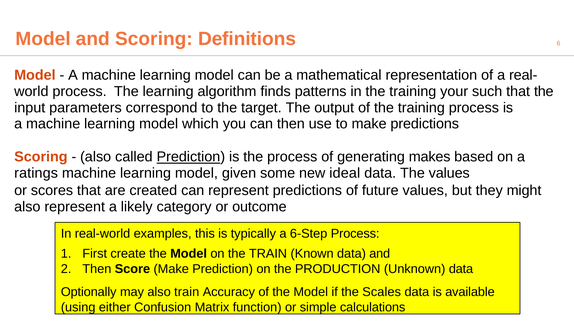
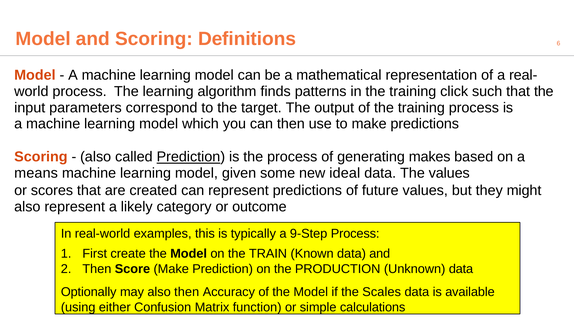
your: your -> click (454, 91)
ratings: ratings -> means (36, 173)
6-Step: 6-Step -> 9-Step (309, 233)
also train: train -> then (187, 292)
